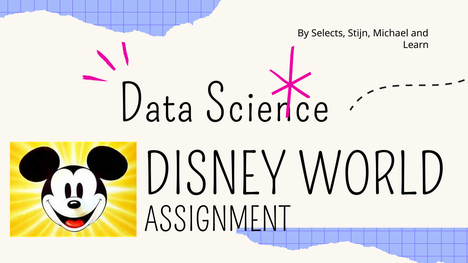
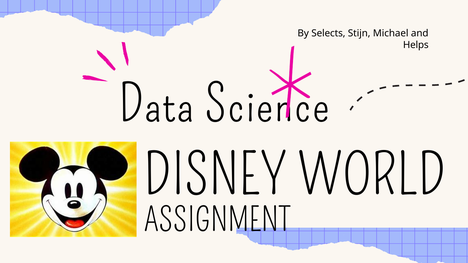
Learn: Learn -> Helps (416, 45)
